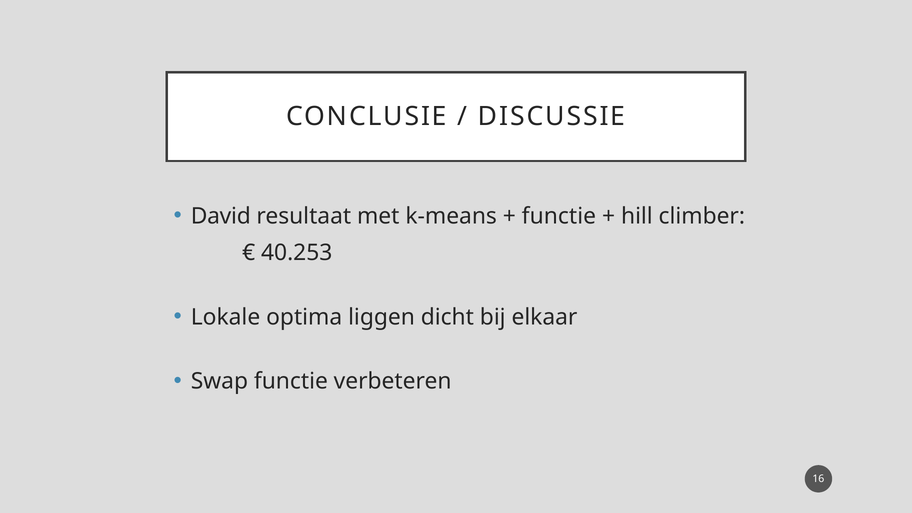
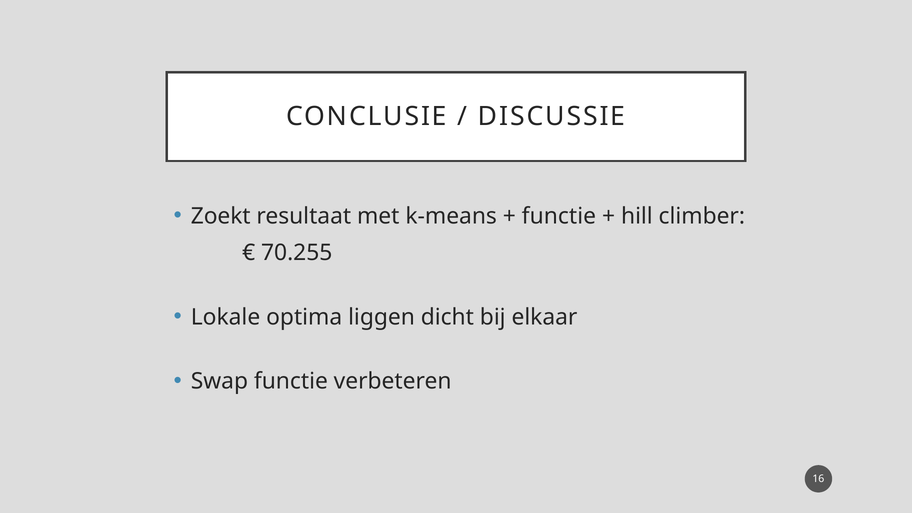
David: David -> Zoekt (221, 216)
40.253: 40.253 -> 70.255 (297, 253)
